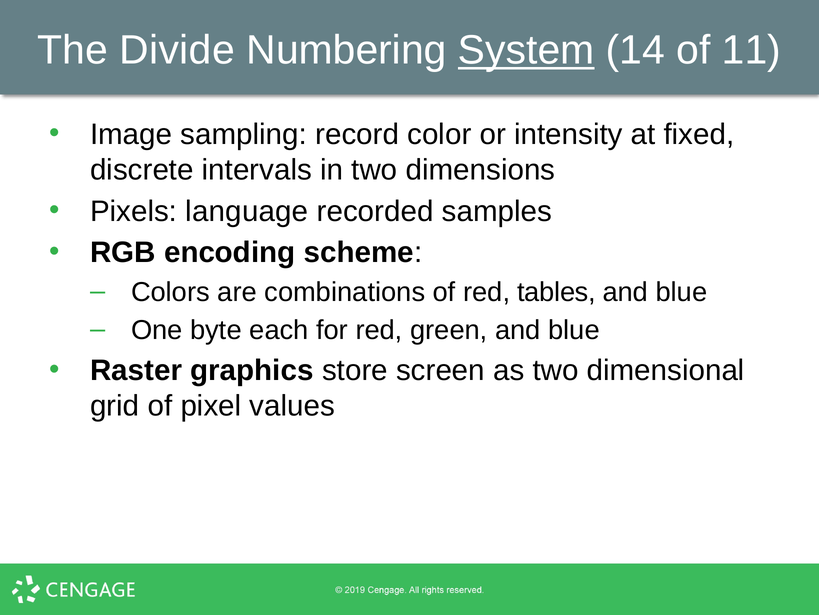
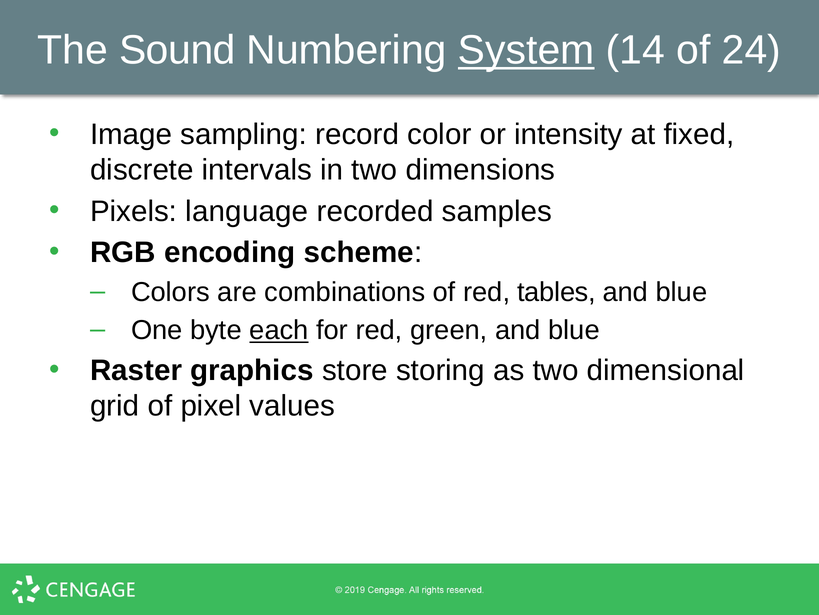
Divide: Divide -> Sound (177, 50)
11: 11 -> 24 (751, 50)
each underline: none -> present (279, 330)
screen: screen -> storing (440, 370)
